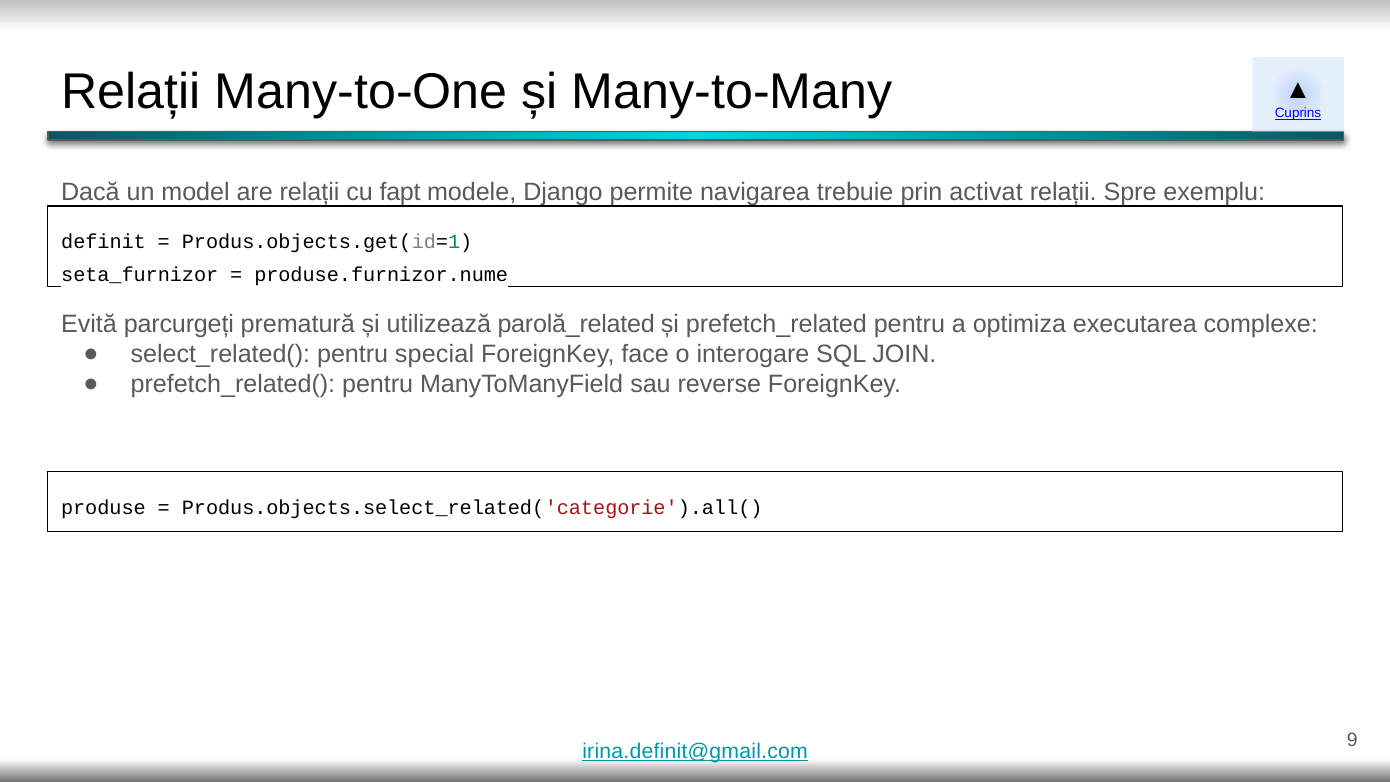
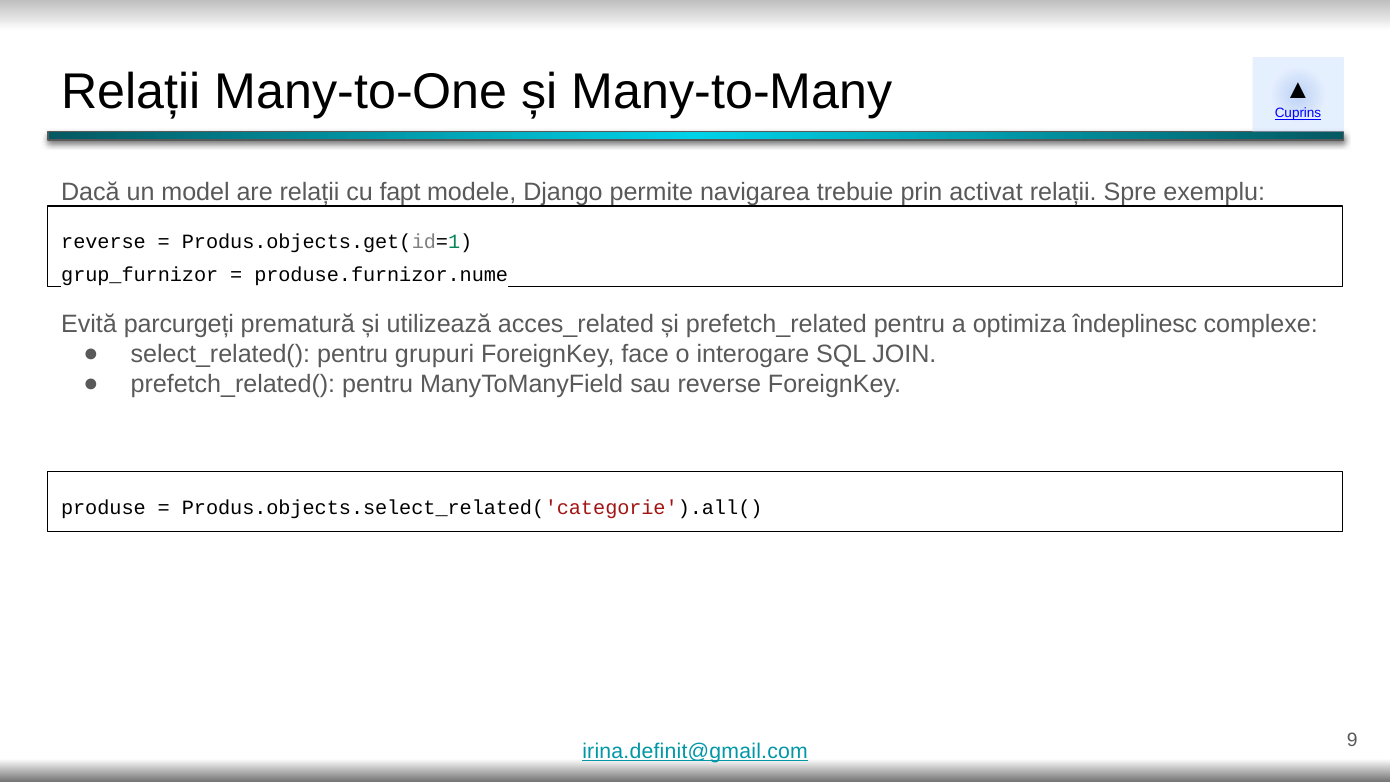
definit: definit -> reverse (104, 242)
seta_furnizor: seta_furnizor -> grup_furnizor (140, 275)
parolă_related: parolă_related -> acces_related (576, 324)
executarea: executarea -> îndeplinesc (1135, 324)
special: special -> grupuri (435, 354)
